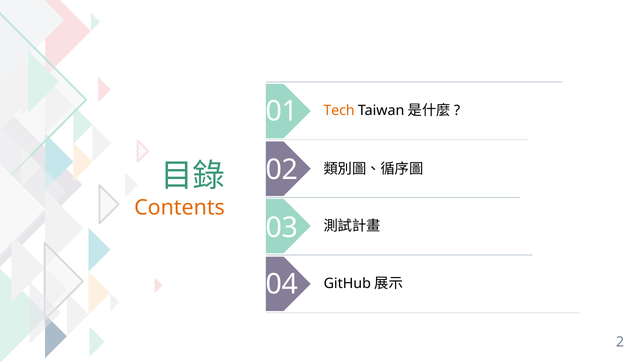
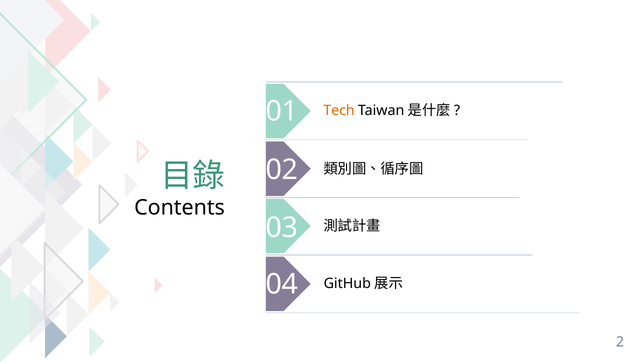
Contents colour: orange -> black (180, 208)
